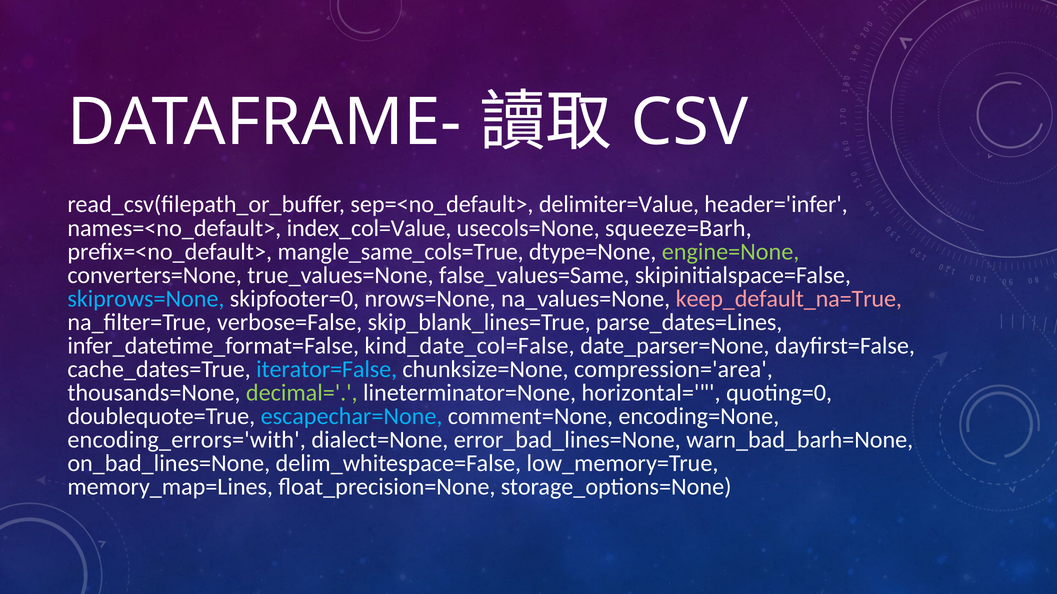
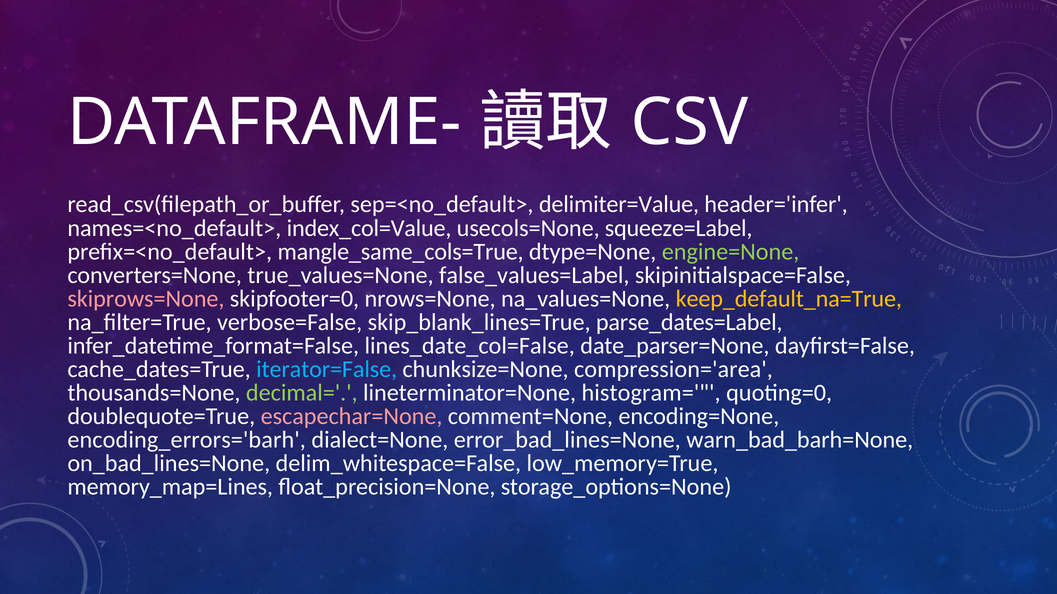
squeeze=Barh: squeeze=Barh -> squeeze=Label (679, 228)
false_values=Same: false_values=Same -> false_values=Label (534, 275)
skiprows=None colour: light blue -> pink (146, 299)
keep_default_na=True colour: pink -> yellow (789, 299)
parse_dates=Lines: parse_dates=Lines -> parse_dates=Label (689, 322)
kind_date_col=False: kind_date_col=False -> lines_date_col=False (470, 346)
horizontal=: horizontal= -> histogram= (651, 393)
escapechar=None colour: light blue -> pink (352, 417)
encoding_errors='with: encoding_errors='with -> encoding_errors='barh (187, 440)
